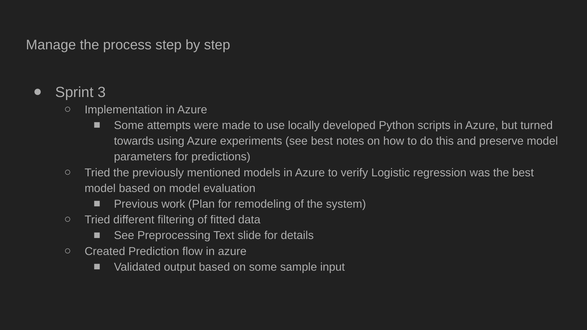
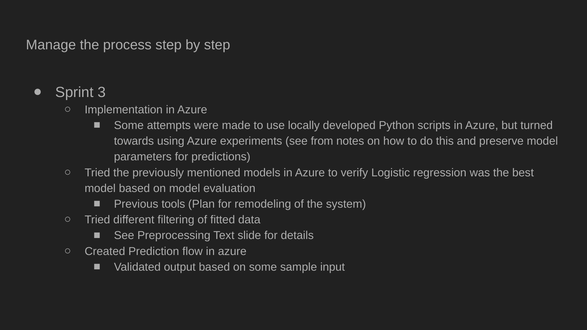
see best: best -> from (322, 141)
work: work -> tools (173, 204)
